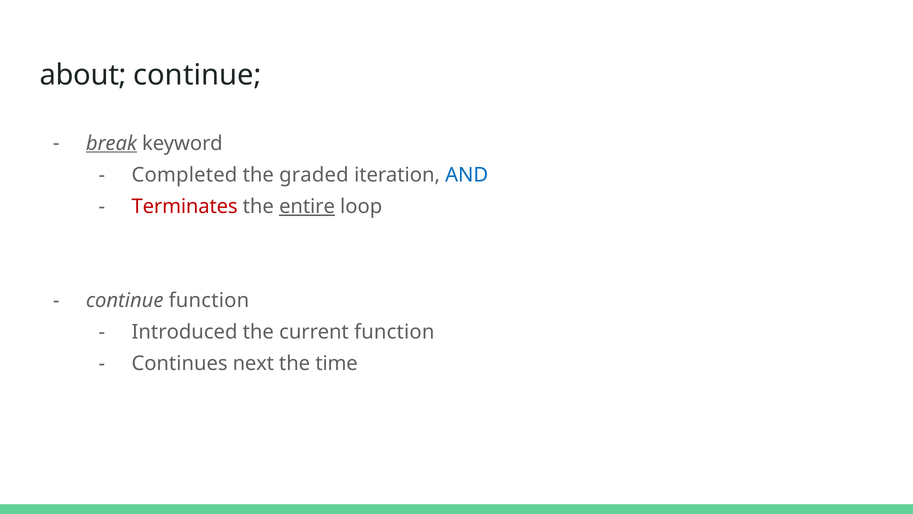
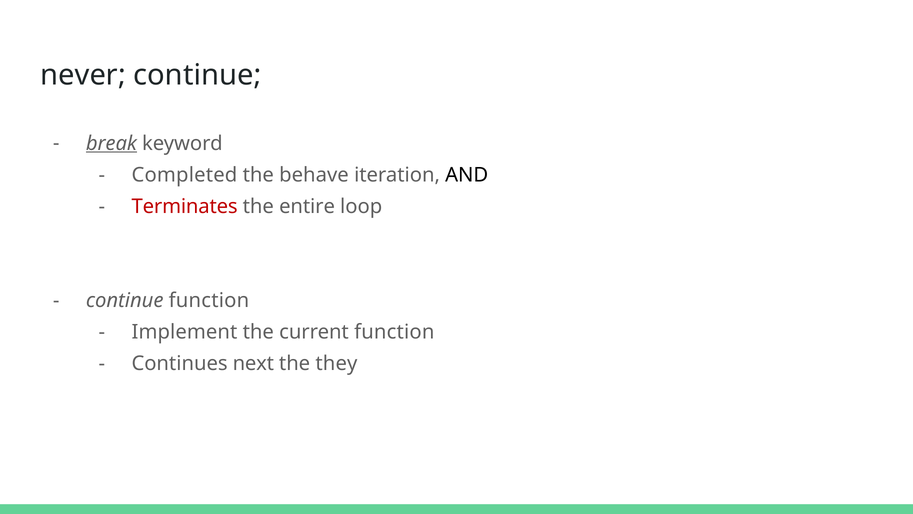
about: about -> never (83, 75)
graded: graded -> behave (314, 175)
AND colour: blue -> black (467, 175)
entire underline: present -> none (307, 206)
Introduced: Introduced -> Implement (184, 332)
time: time -> they (336, 363)
